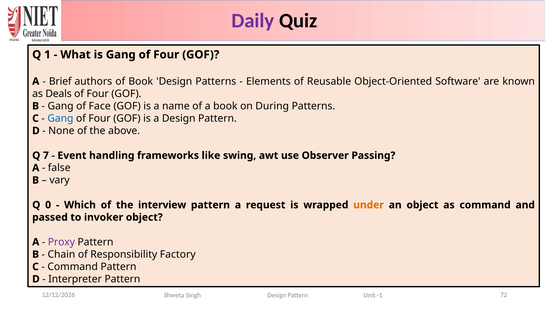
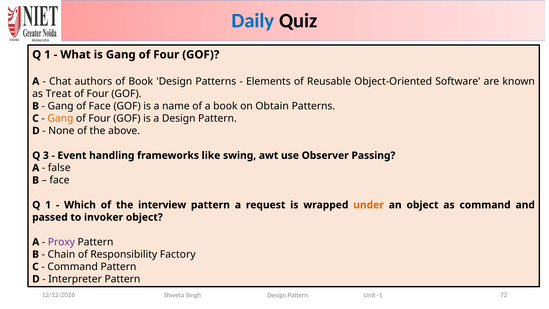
Daily colour: purple -> blue (253, 21)
Brief: Brief -> Chat (60, 81)
Deals: Deals -> Treat (58, 94)
During: During -> Obtain (272, 106)
Gang colour: blue -> orange (60, 118)
7: 7 -> 3 (46, 155)
vary: vary -> face (60, 180)
0: 0 -> 1 (48, 205)
